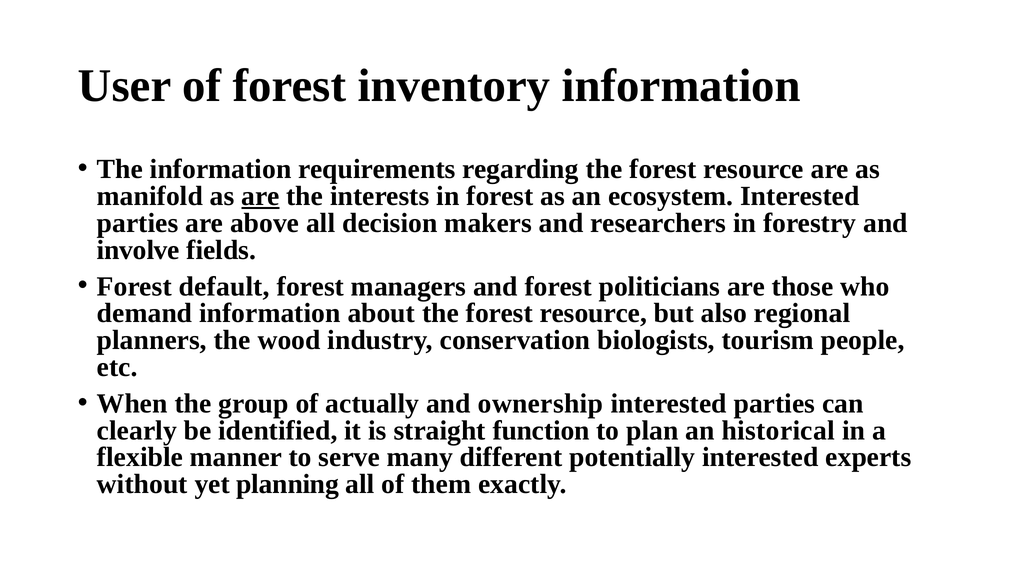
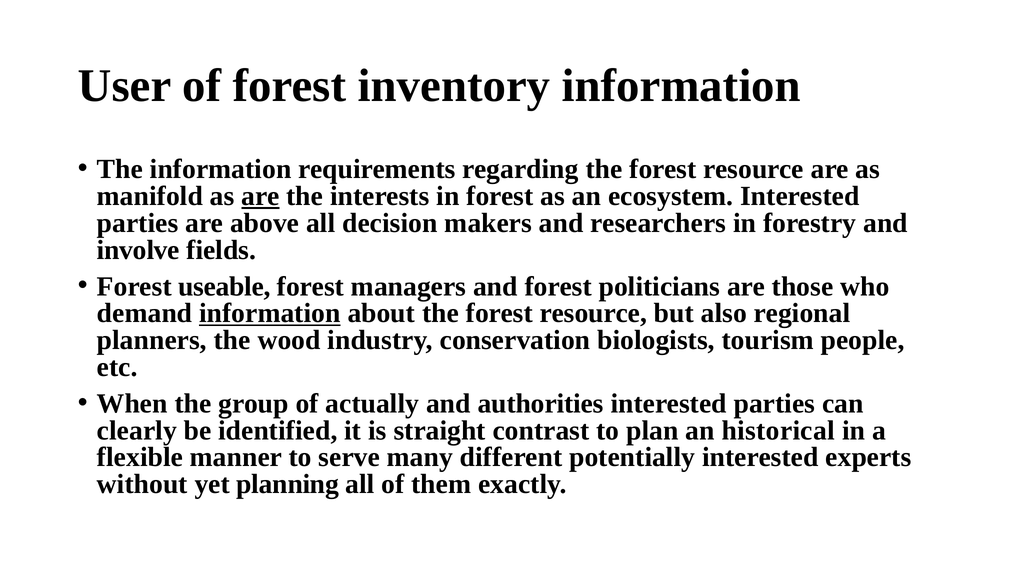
default: default -> useable (224, 286)
information underline: none -> present (270, 313)
ownership: ownership -> authorities (541, 403)
function: function -> contrast (541, 430)
